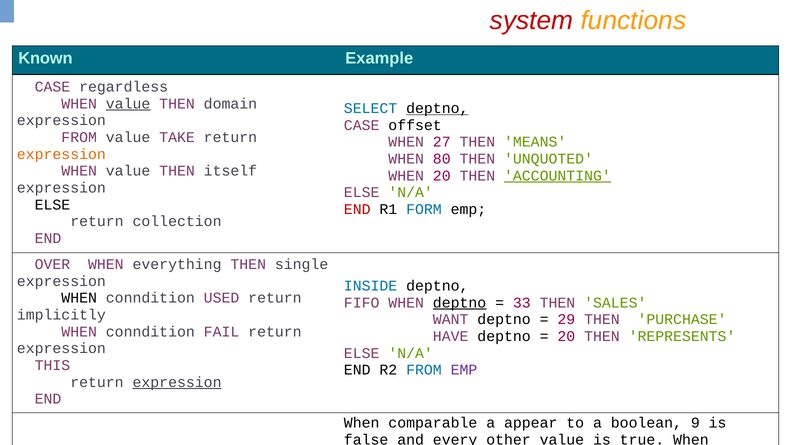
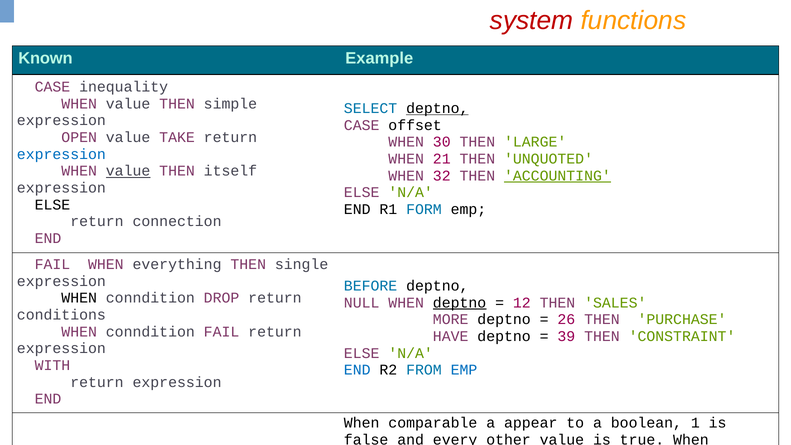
regardless: regardless -> inequality (124, 87)
value underline: present -> none (128, 104)
domain: domain -> simple (230, 104)
FROM: FROM -> OPEN (79, 137)
27: 27 -> 30 (442, 142)
MEANS: MEANS -> LARGE (535, 142)
expression colour: orange -> blue (61, 154)
80: 80 -> 21 (442, 159)
value underline: none -> present (128, 171)
WHEN 20: 20 -> 32 (442, 176)
END colour: red -> black (357, 209)
collection: collection -> connection (177, 221)
OVER: OVER -> FAIL (52, 264)
INSIDE: INSIDE -> BEFORE (371, 286)
USED: USED -> DROP (222, 298)
FIFO: FIFO -> NULL (362, 303)
33: 33 -> 12 (522, 303)
implicitly: implicitly -> conditions (61, 315)
WANT: WANT -> MORE (451, 319)
29: 29 -> 26 (566, 319)
20: 20 -> 39 (566, 336)
REPRESENTS: REPRESENTS -> CONSTRAINT (682, 336)
THIS: THIS -> WITH (52, 365)
END colour: black -> blue (357, 370)
EMP colour: purple -> blue (464, 370)
expression underline: present -> none (177, 382)
boolean 9: 9 -> 1 (695, 423)
